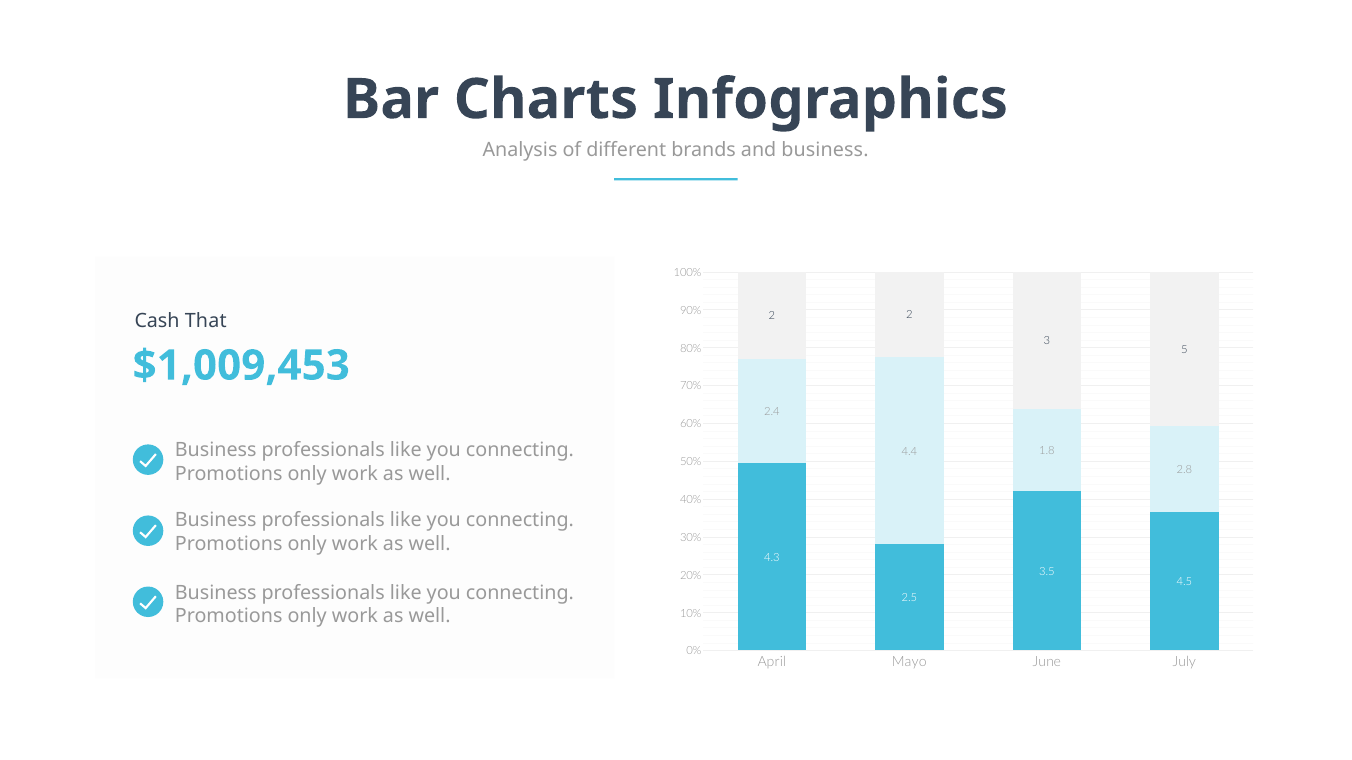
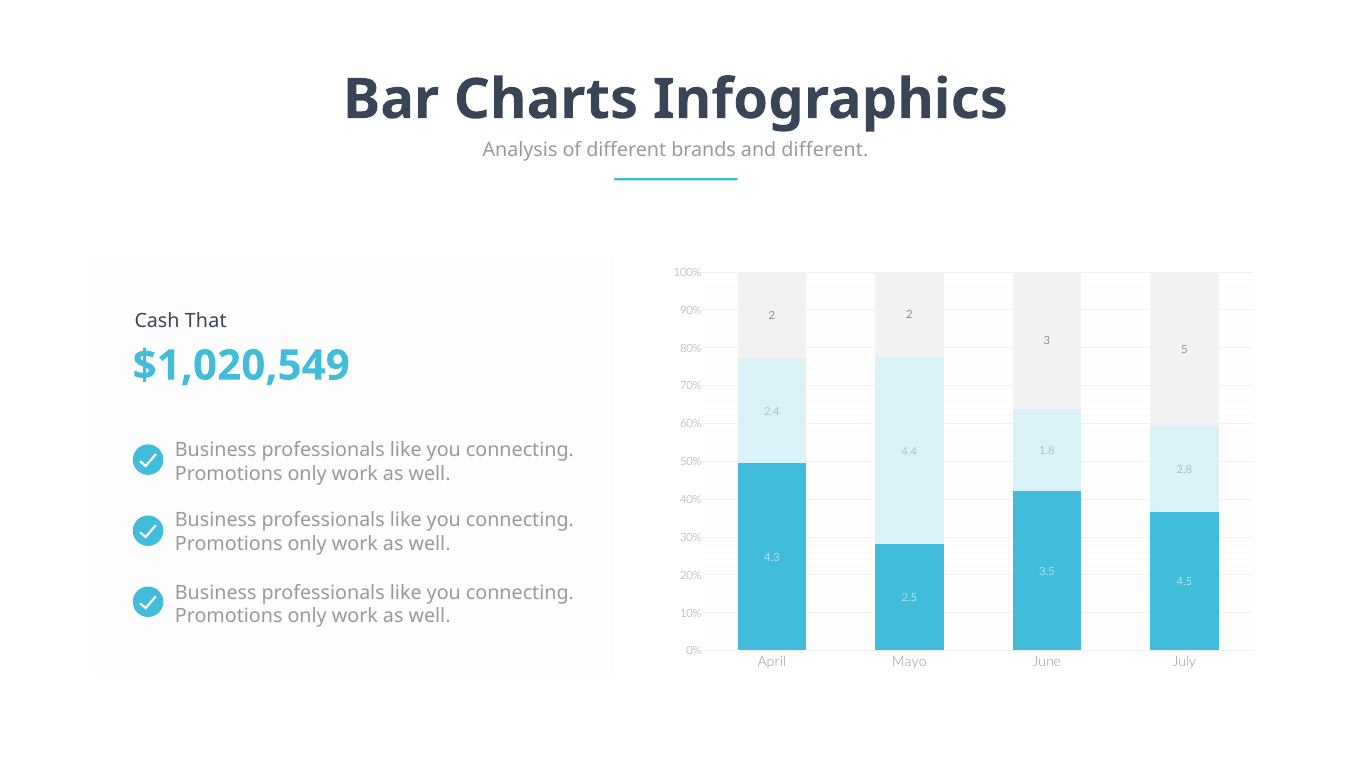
and business: business -> different (825, 150)
$1,009,453: $1,009,453 -> $1,020,549 (241, 366)
